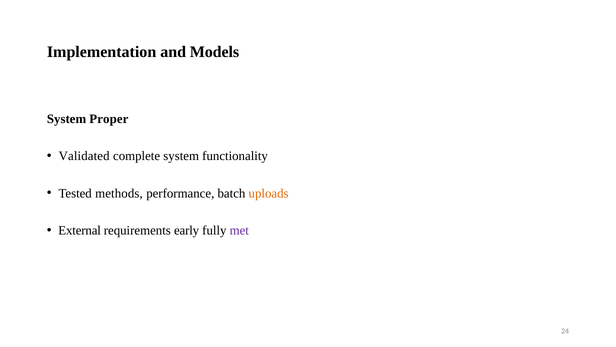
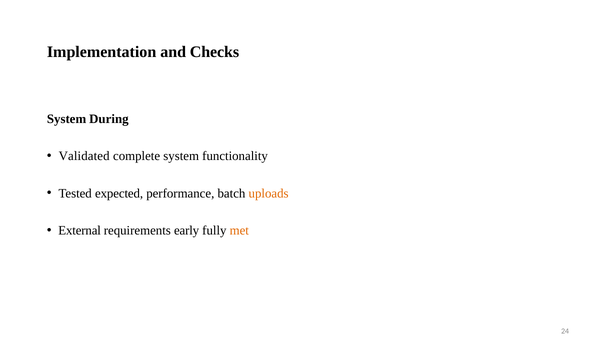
Models: Models -> Checks (214, 52)
Proper: Proper -> During (109, 119)
methods: methods -> expected (119, 193)
met colour: purple -> orange (239, 230)
